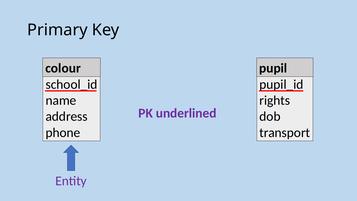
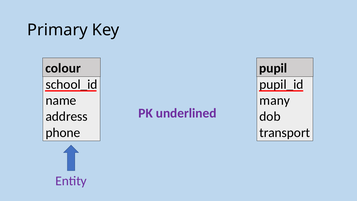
rights: rights -> many (275, 100)
